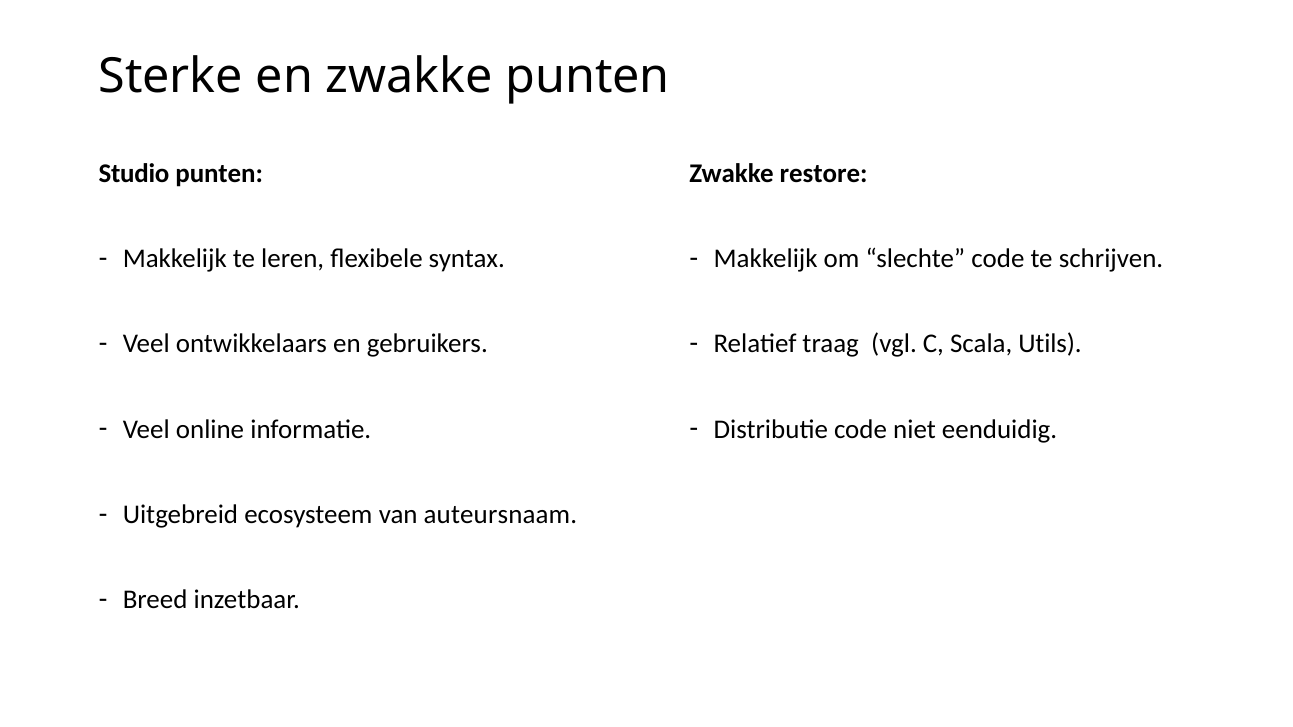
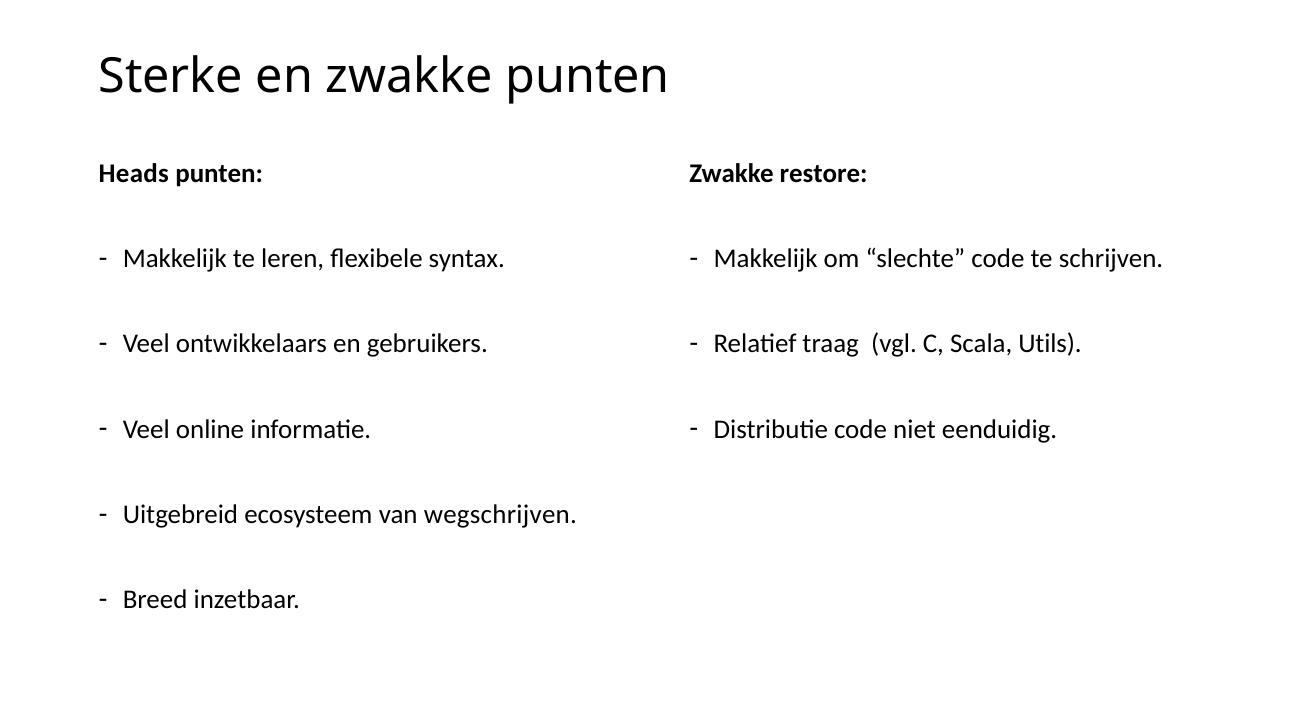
Studio: Studio -> Heads (134, 174)
auteursnaam: auteursnaam -> wegschrijven (500, 515)
